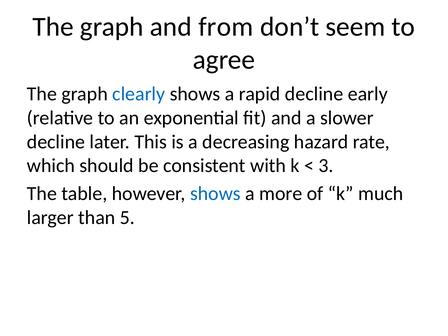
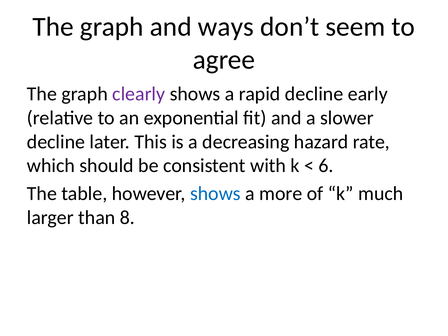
from: from -> ways (226, 27)
clearly colour: blue -> purple (139, 94)
3: 3 -> 6 (326, 166)
5: 5 -> 8 (127, 217)
